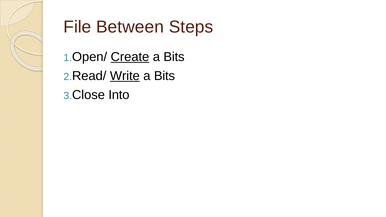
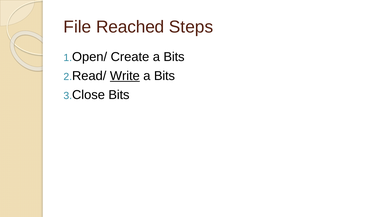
Between: Between -> Reached (130, 27)
Create underline: present -> none (130, 57)
Into: Into -> Bits (119, 95)
